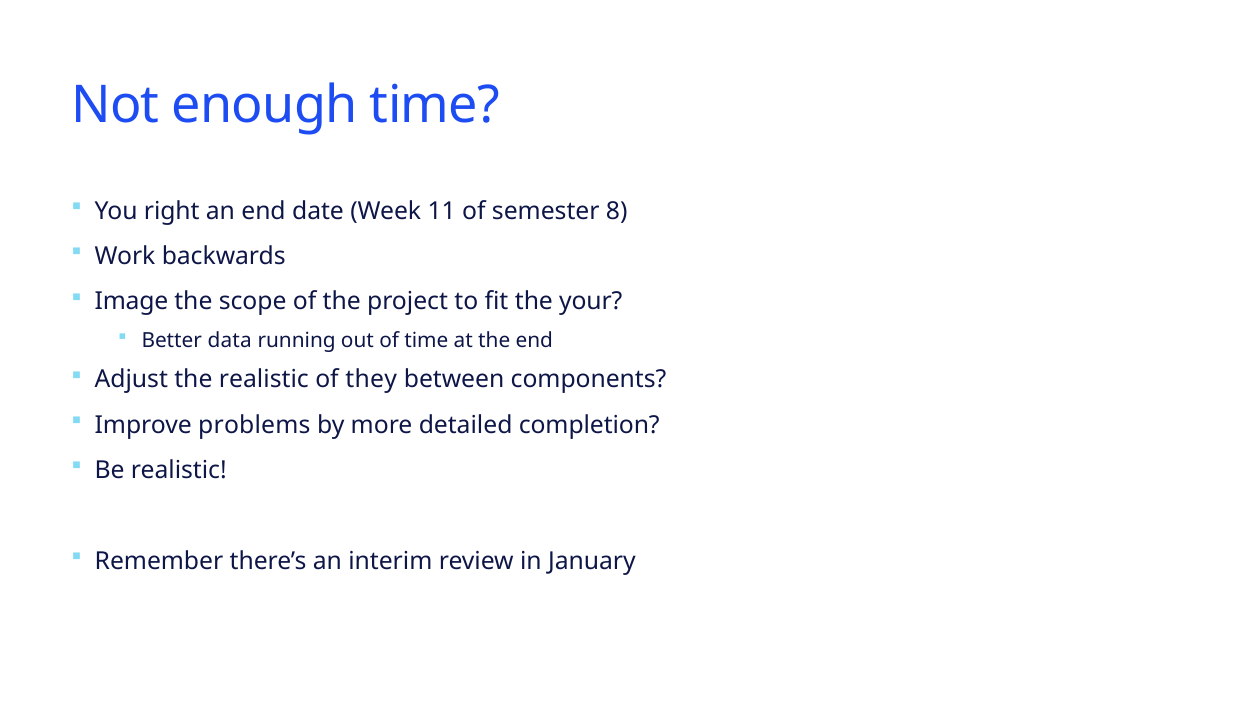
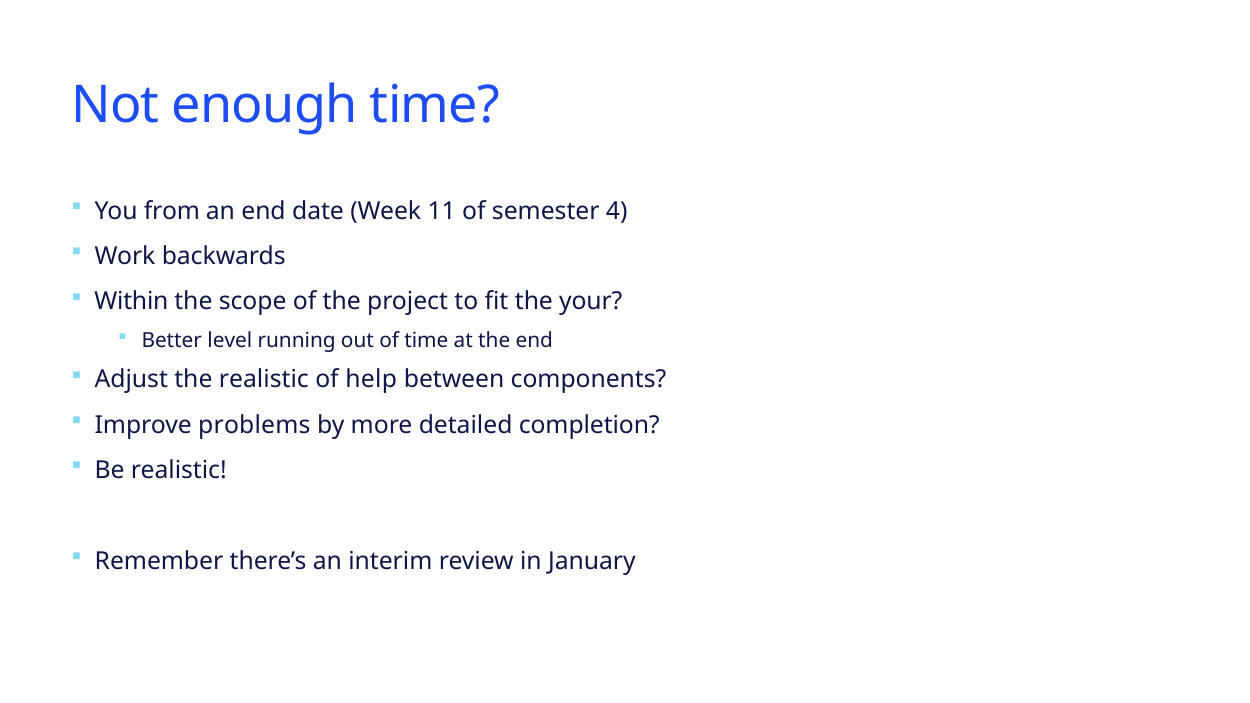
right: right -> from (172, 211)
8: 8 -> 4 (617, 211)
Image: Image -> Within (131, 302)
data: data -> level (230, 340)
they: they -> help (371, 380)
